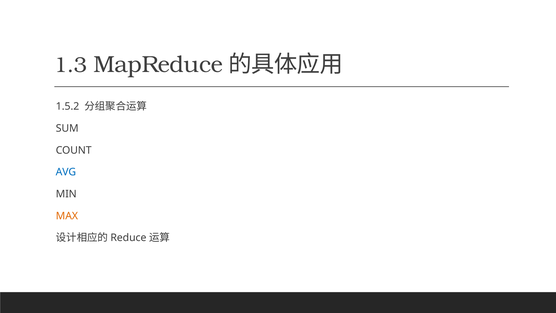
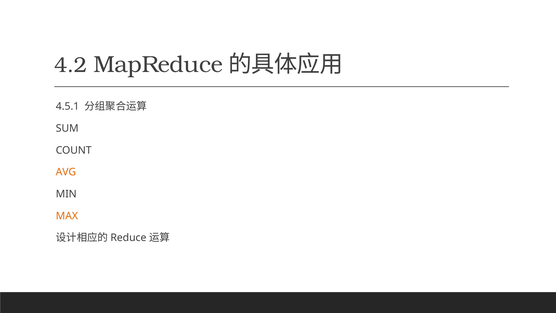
1.3: 1.3 -> 4.2 (71, 65)
1.5.2: 1.5.2 -> 4.5.1 (68, 106)
AVG colour: blue -> orange (66, 172)
